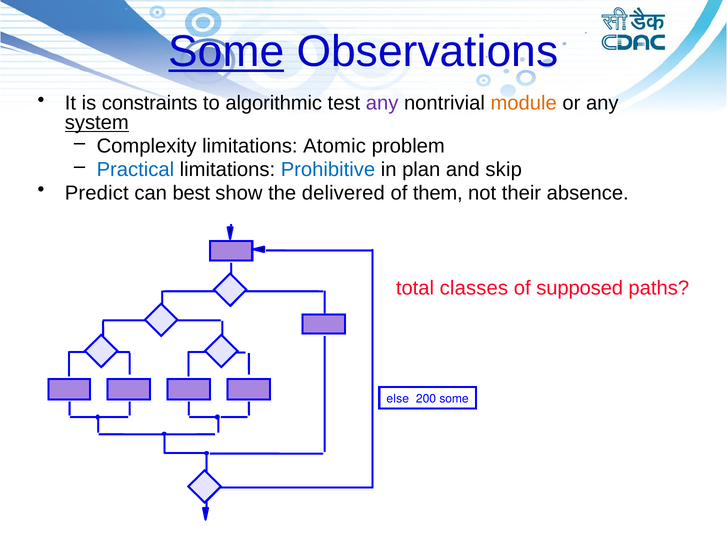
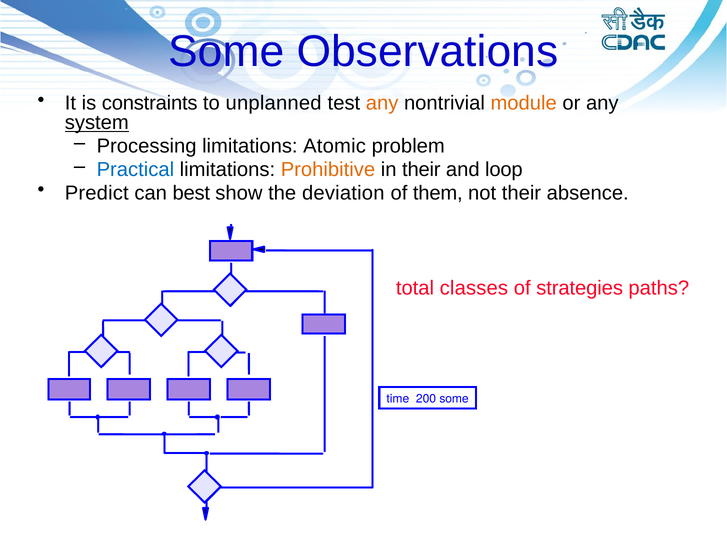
Some underline: present -> none (226, 52)
algorithmic: algorithmic -> unplanned (274, 103)
any colour: purple -> orange (382, 103)
Complexity: Complexity -> Processing (147, 146)
Prohibitive colour: blue -> orange (328, 170)
in plan: plan -> their (421, 170)
skip: skip -> loop (504, 170)
delivered: delivered -> deviation (343, 193)
supposed: supposed -> strategies (580, 288)
else: else -> time (398, 399)
